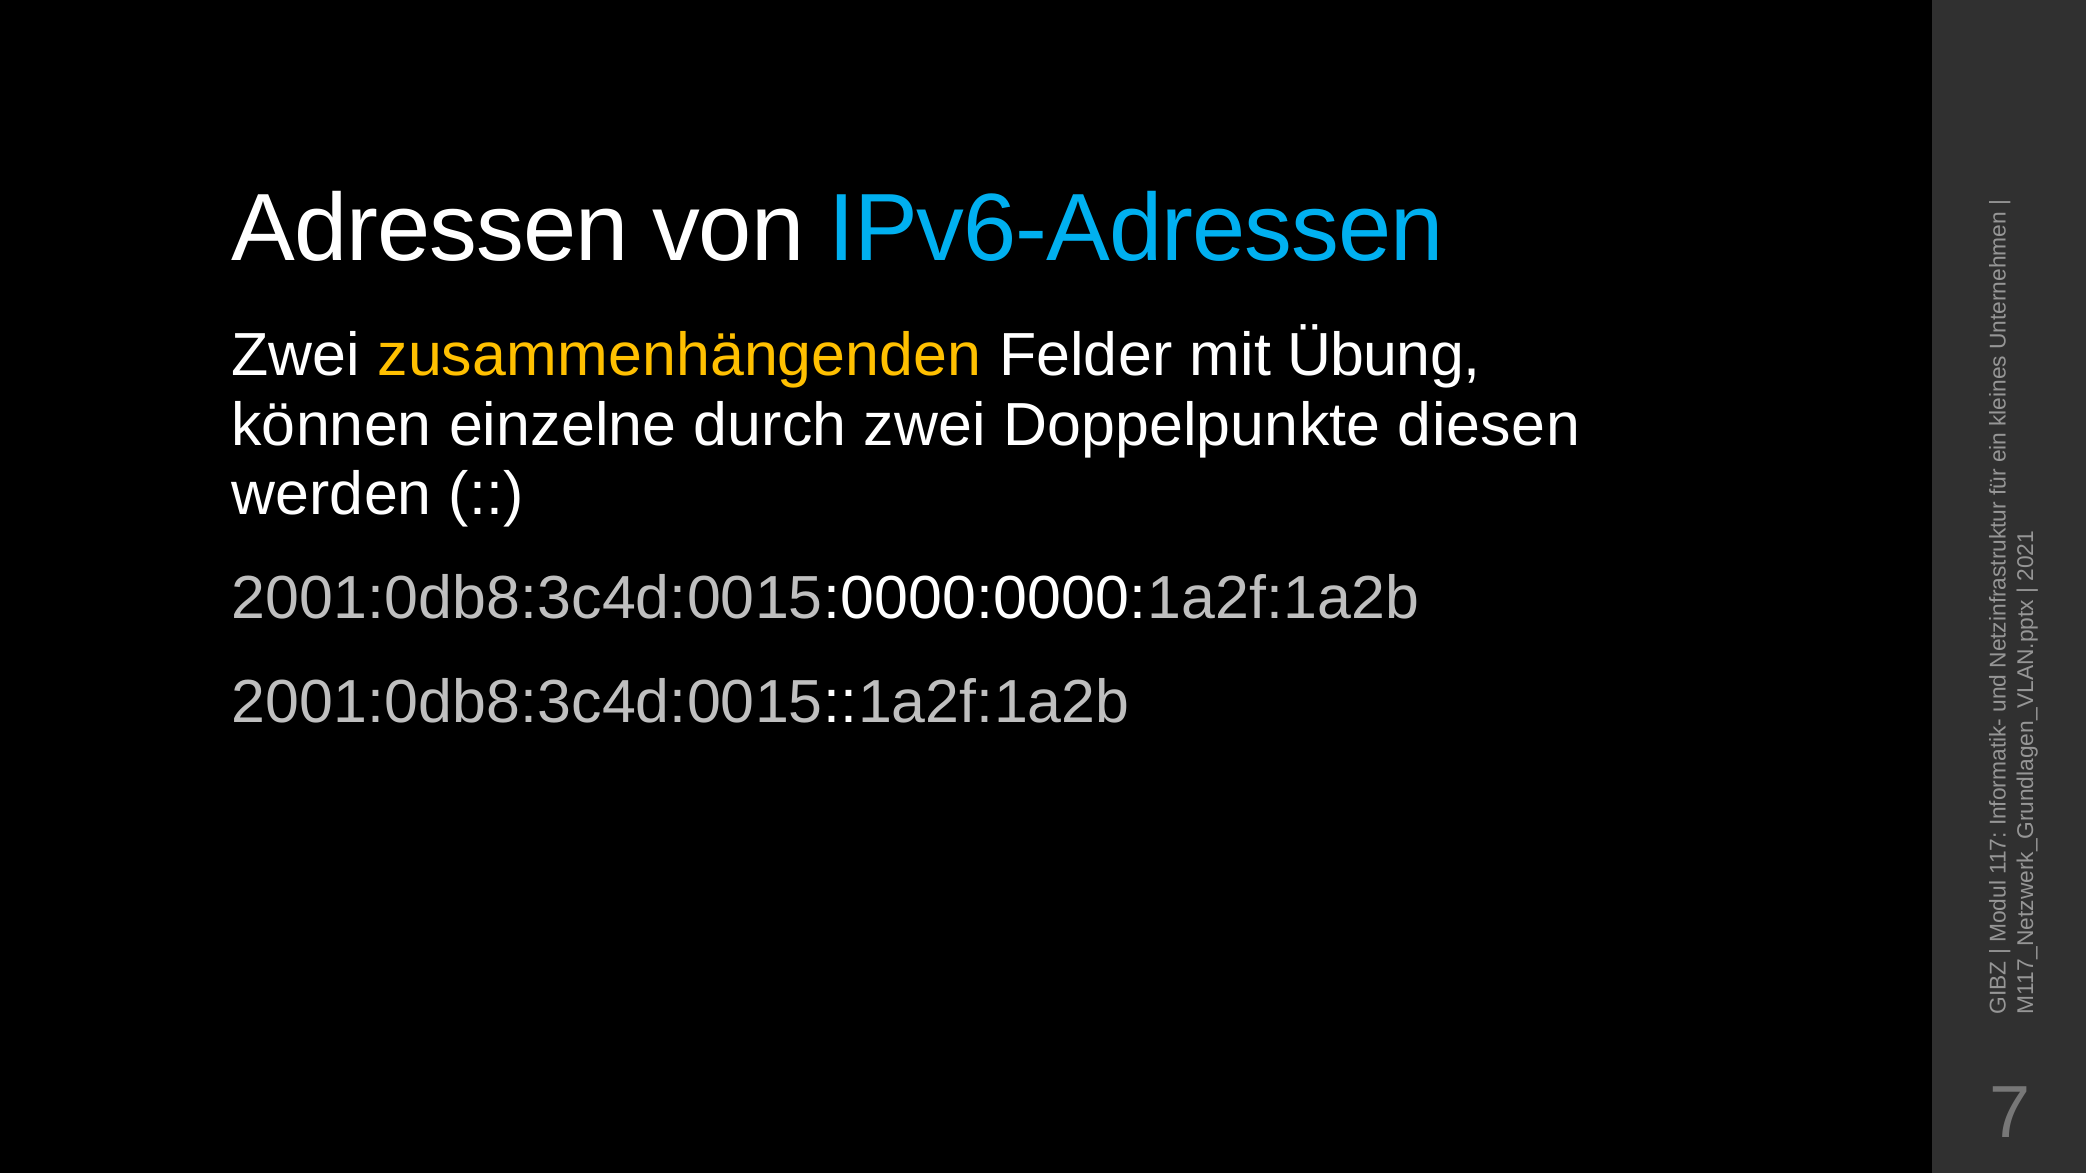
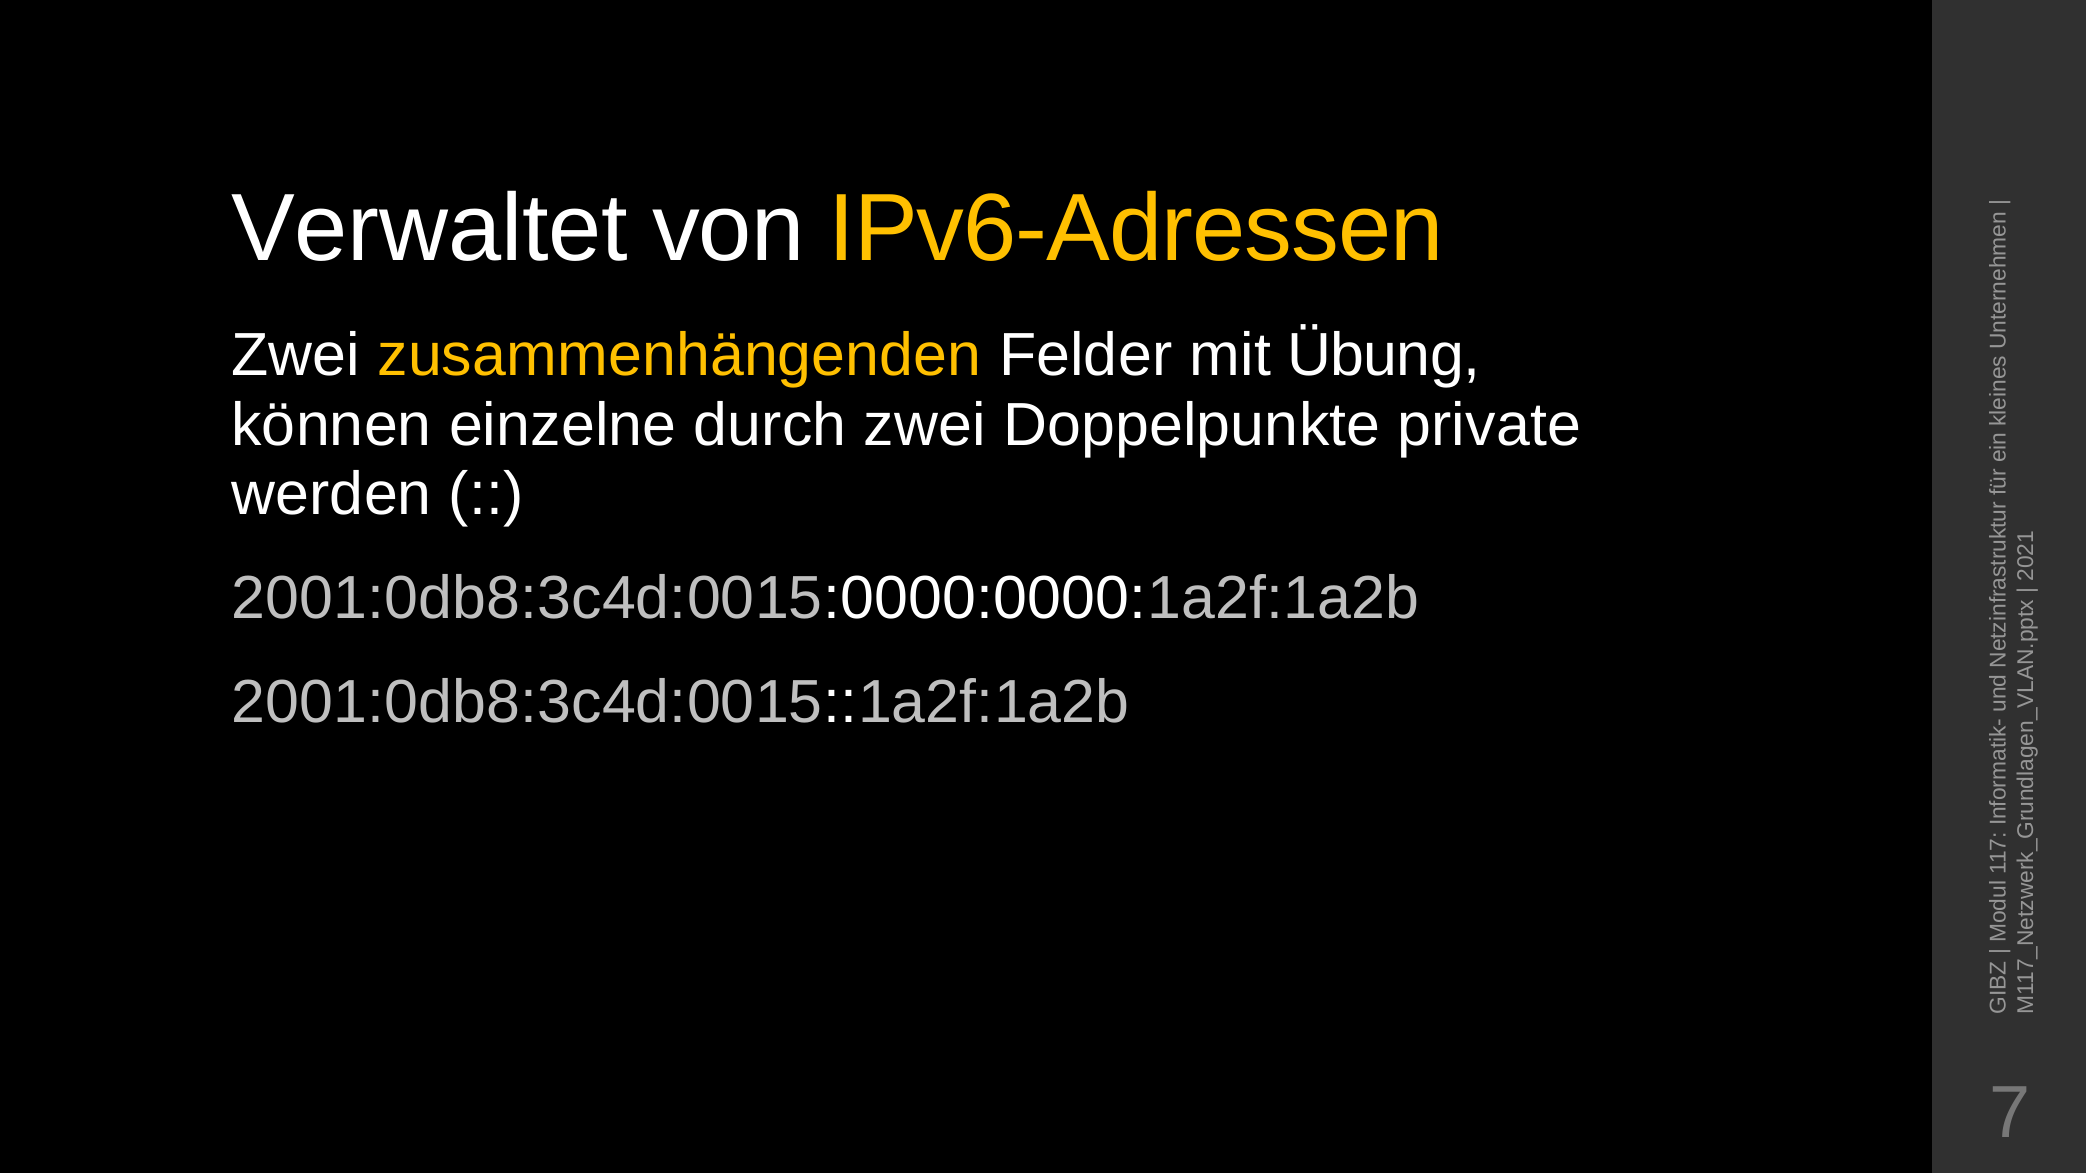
Adressen: Adressen -> Verwaltet (430, 229)
IPv6-Adressen colour: light blue -> yellow (1136, 229)
diesen: diesen -> private (1489, 425)
